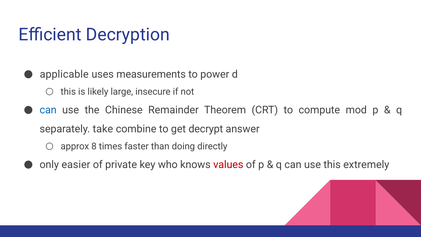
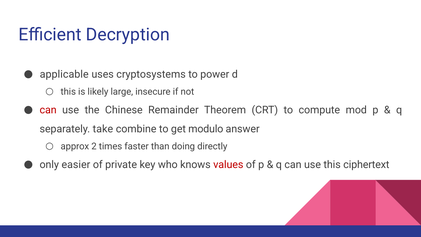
measurements: measurements -> cryptosystems (151, 74)
can colour: blue -> red (48, 110)
decrypt: decrypt -> modulo (206, 129)
8: 8 -> 2 (94, 146)
extremely: extremely -> ciphertext (366, 165)
